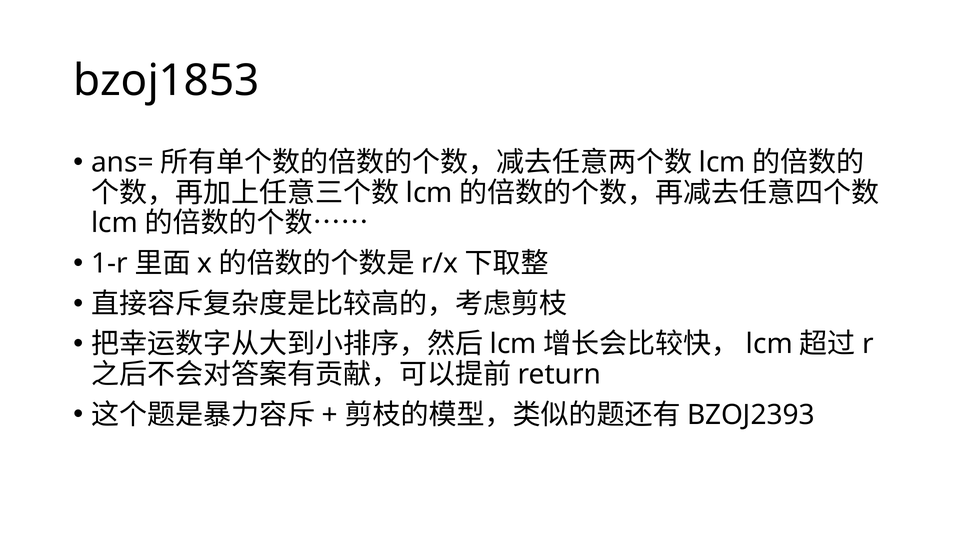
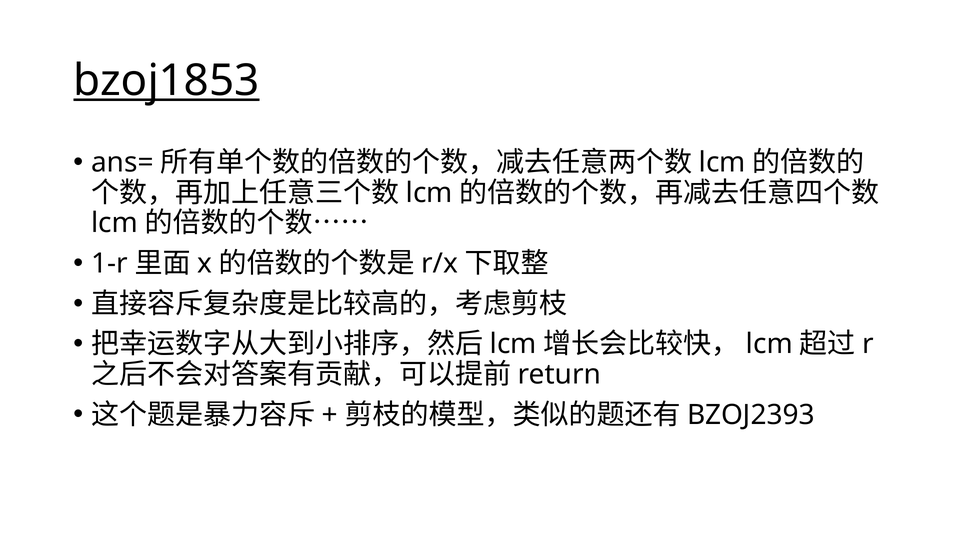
bzoj1853 underline: none -> present (166, 81)
